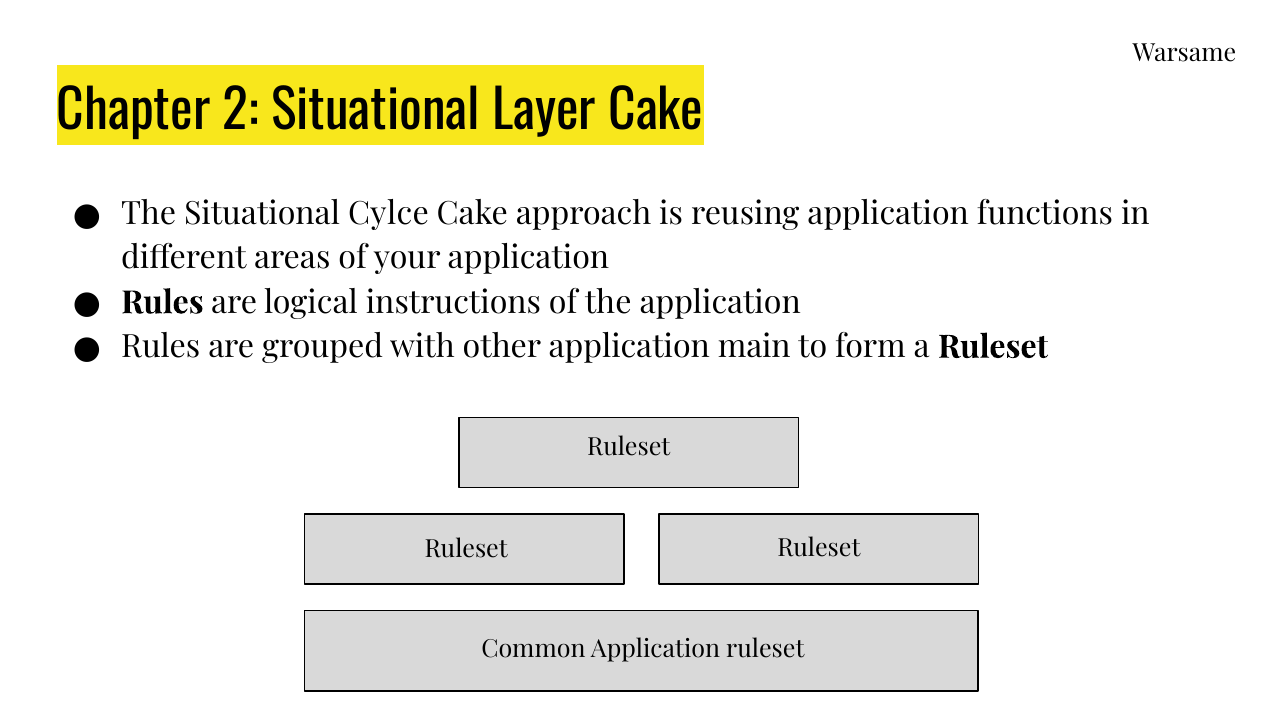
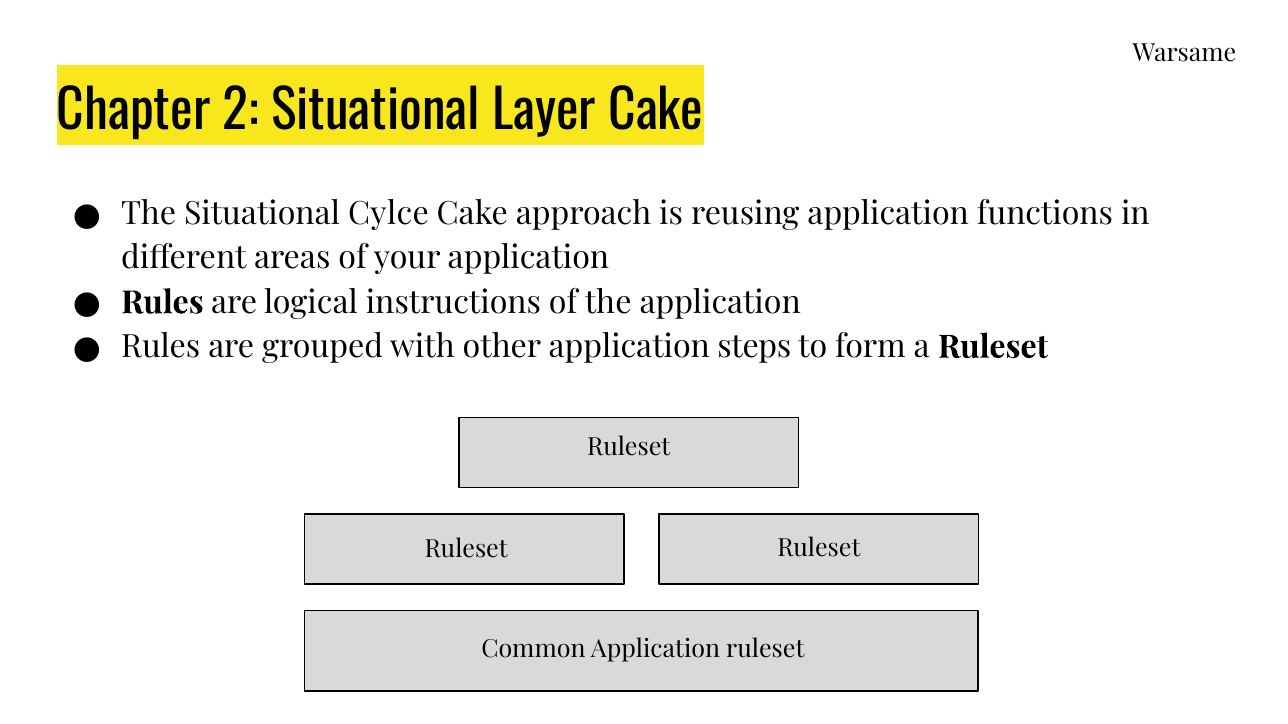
main: main -> steps (754, 347)
